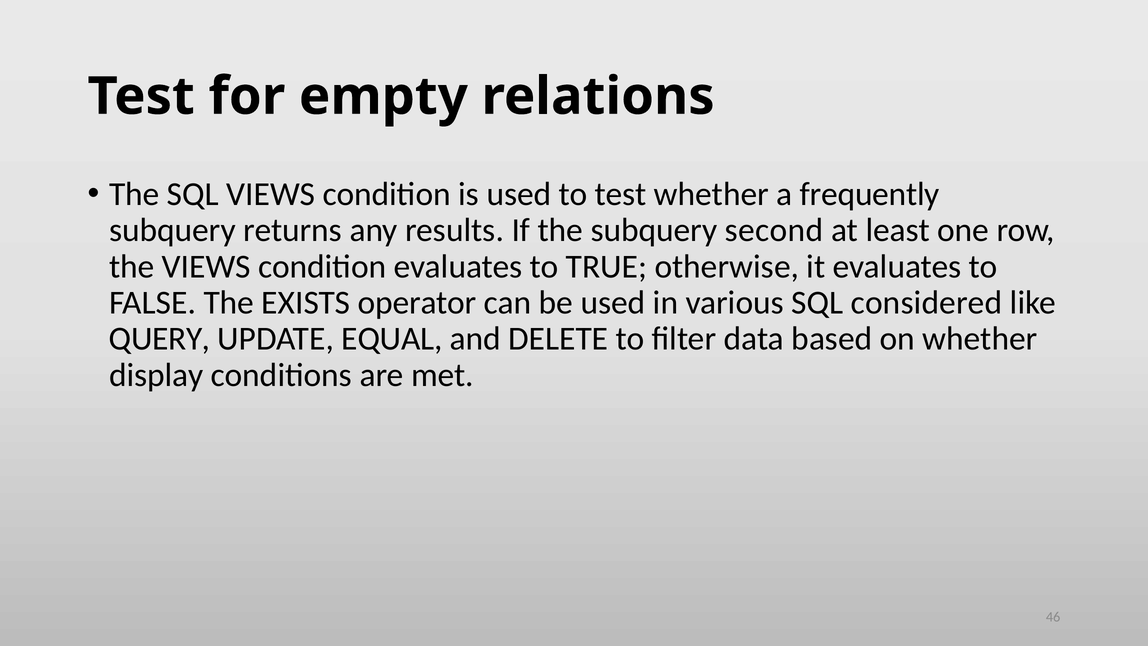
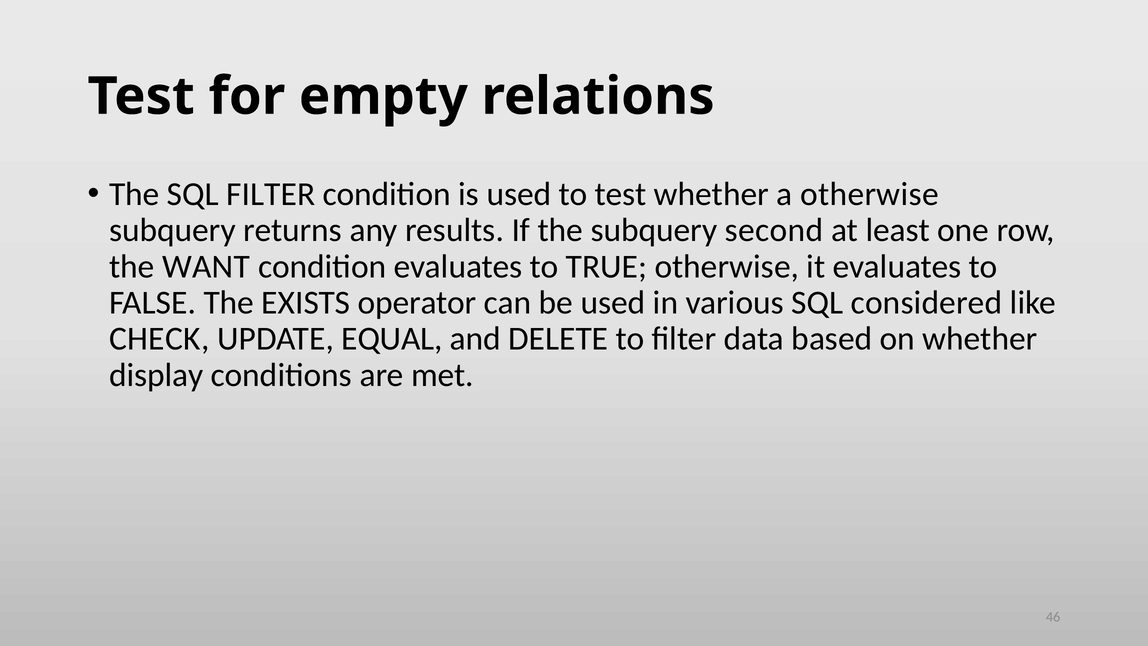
SQL VIEWS: VIEWS -> FILTER (271, 194)
a frequently: frequently -> otherwise (869, 194)
the VIEWS: VIEWS -> WANT (206, 266)
QUERY: QUERY -> CHECK (159, 339)
